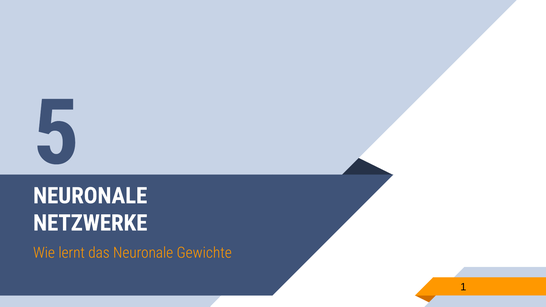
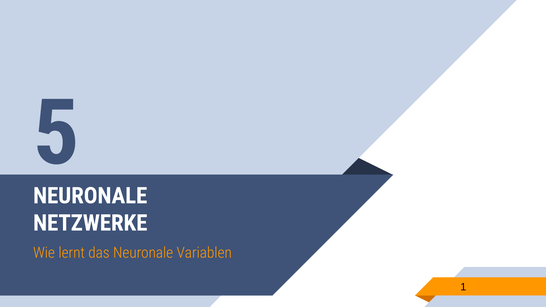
Gewichte: Gewichte -> Variablen (204, 253)
